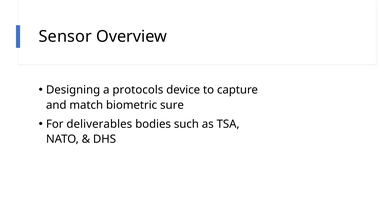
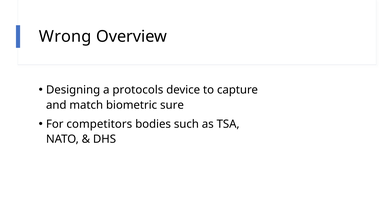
Sensor: Sensor -> Wrong (65, 36)
deliverables: deliverables -> competitors (99, 124)
